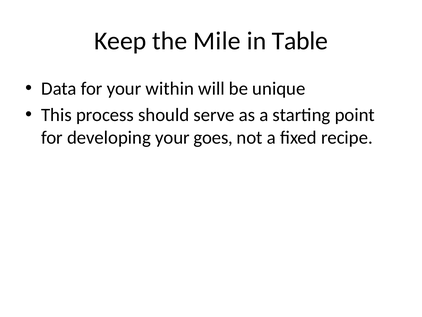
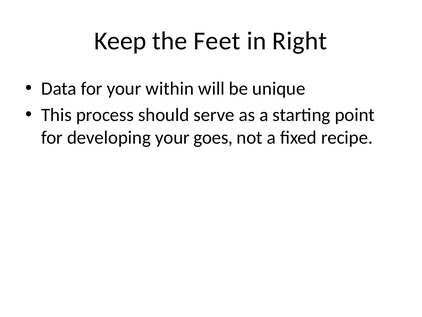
Mile: Mile -> Feet (217, 41)
Table: Table -> Right (300, 41)
